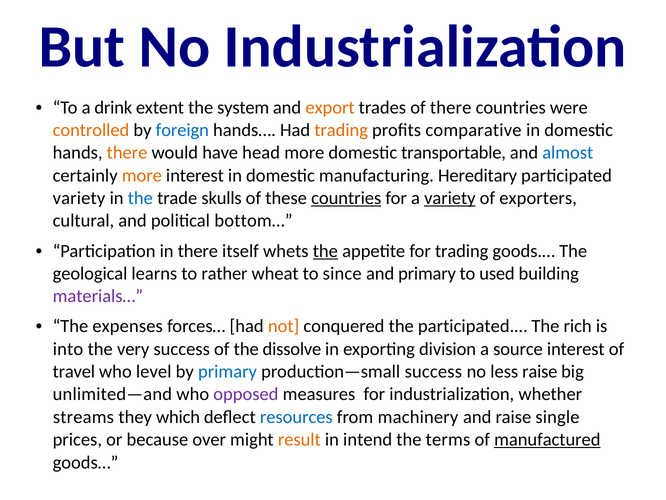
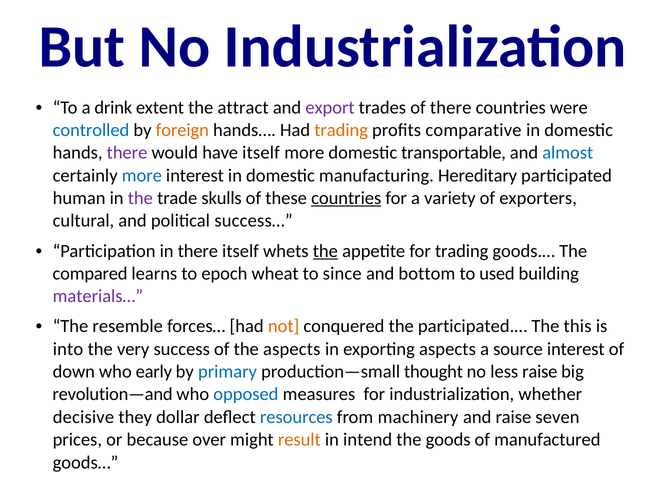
system: system -> attract (243, 107)
export colour: orange -> purple (330, 107)
controlled colour: orange -> blue (91, 130)
foreign colour: blue -> orange (182, 130)
there colour: orange -> purple (127, 153)
have head: head -> itself (261, 153)
more colour: orange -> blue (142, 175)
variety: variety -> human (79, 198)
the colour: blue -> purple (140, 198)
variety underline: present -> none (450, 198)
bottom…: bottom… -> success… (254, 221)
geological: geological -> compared (90, 273)
rather: rather -> epoch (224, 273)
and primary: primary -> bottom (427, 273)
expenses: expenses -> resemble (128, 326)
rich: rich -> this (578, 326)
the dissolve: dissolve -> aspects (292, 349)
exporting division: division -> aspects (447, 349)
travel: travel -> down (74, 371)
level: level -> early (154, 371)
production—small success: success -> thought (434, 371)
unlimited—and: unlimited—and -> revolution—and (113, 394)
opposed colour: purple -> blue (246, 394)
streams: streams -> decisive (83, 417)
which: which -> dollar (178, 417)
single: single -> seven (558, 417)
terms: terms -> goods (448, 439)
manufactured underline: present -> none (547, 439)
